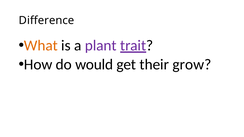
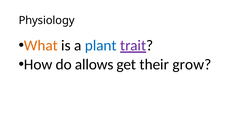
Difference: Difference -> Physiology (47, 20)
plant colour: purple -> blue (101, 46)
would: would -> allows (94, 65)
